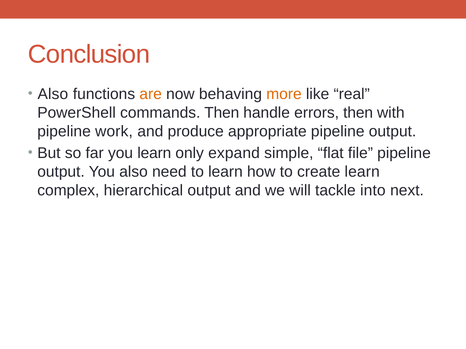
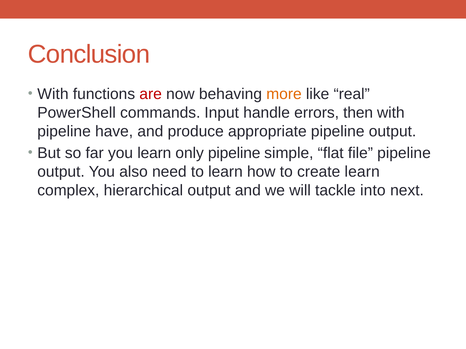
Also: Also -> With (53, 94)
are colour: orange -> red (151, 94)
commands Then: Then -> Input (222, 113)
work: work -> have (114, 132)
only expand: expand -> pipeline (234, 153)
